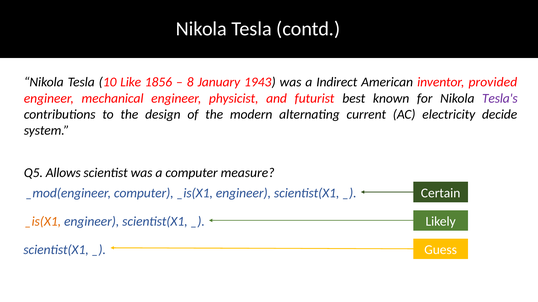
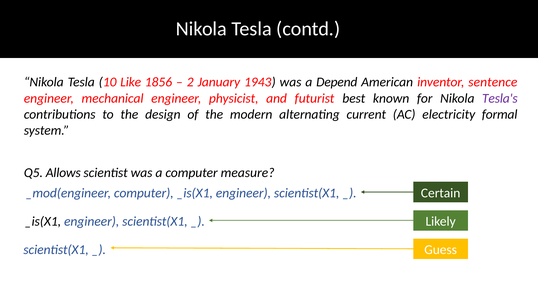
8: 8 -> 2 (190, 82)
Indirect: Indirect -> Depend (337, 82)
provided: provided -> sentence (493, 82)
decide: decide -> formal (500, 115)
_is(X1 colour: orange -> black (43, 222)
